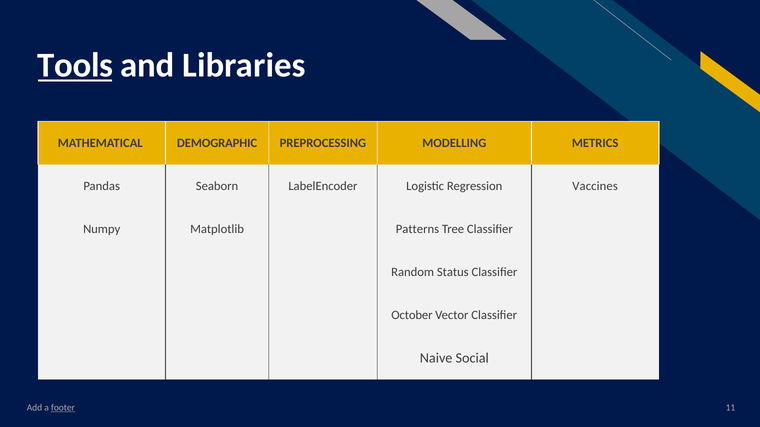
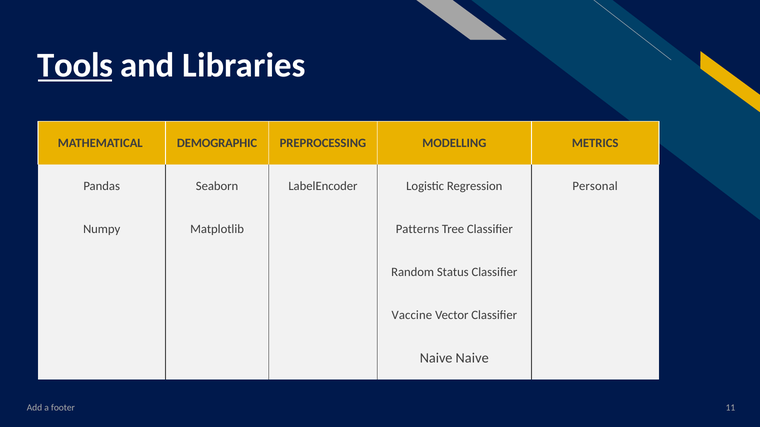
Vaccines: Vaccines -> Personal (595, 186)
October: October -> Vaccine (412, 316)
Naive Social: Social -> Naive (472, 359)
footer underline: present -> none (63, 408)
